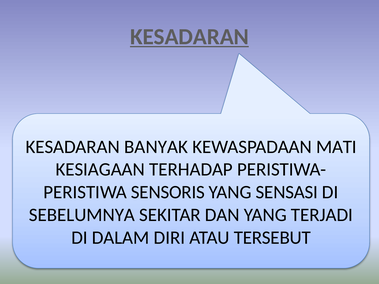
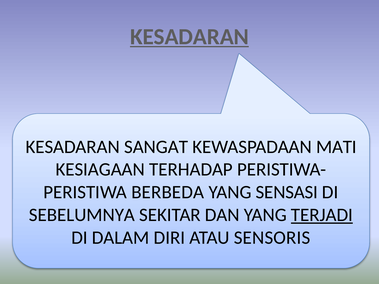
BANYAK: BANYAK -> SANGAT (156, 147)
SENSORIS: SENSORIS -> BERBEDA (168, 192)
TERJADI underline: none -> present (322, 215)
TERSEBUT: TERSEBUT -> SENSORIS (272, 238)
